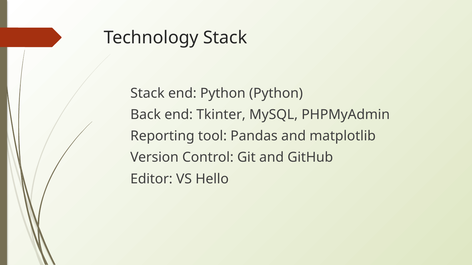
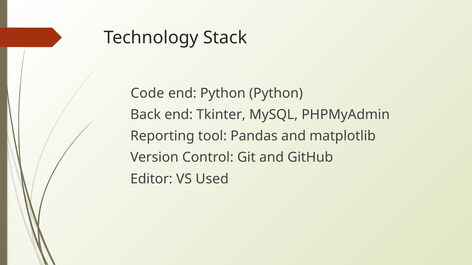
Stack: Stack -> Code (147, 94)
Hello: Hello -> Used (212, 179)
